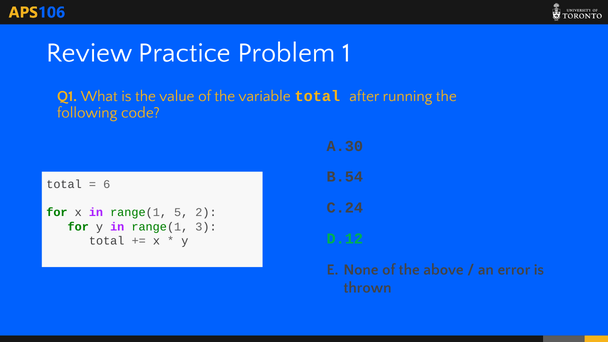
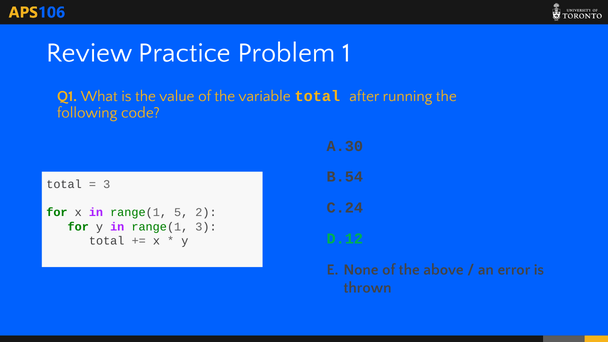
6: 6 -> 3 (107, 184)
